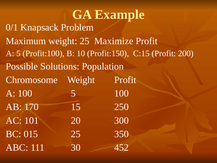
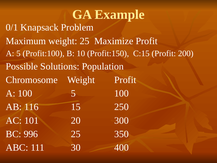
170: 170 -> 116 (31, 107)
015: 015 -> 996 (31, 134)
452: 452 -> 400 (122, 147)
